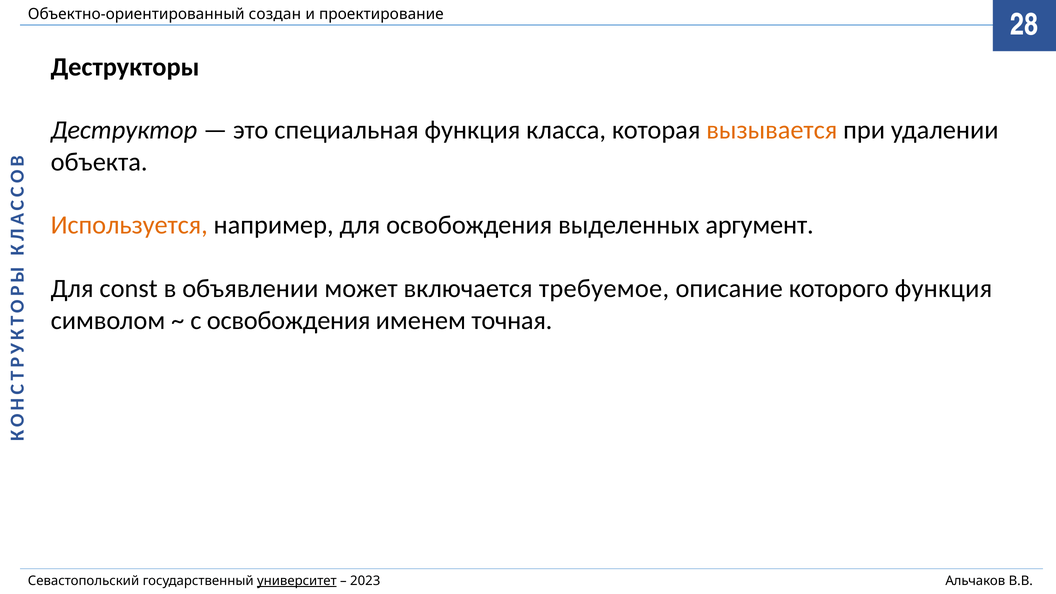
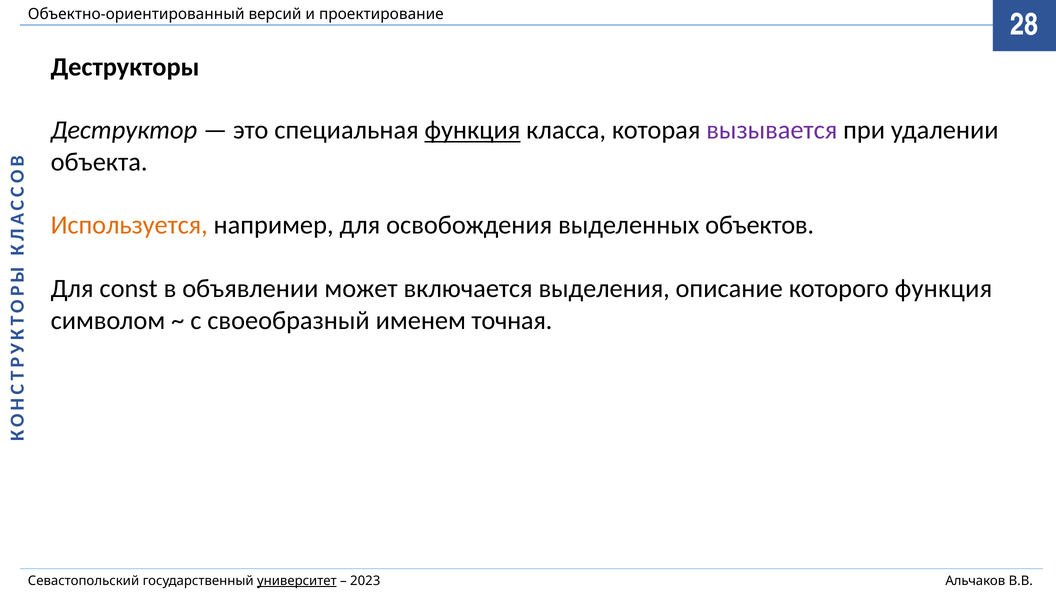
создан: создан -> версий (275, 14)
функция underline: none -> present (472, 130)
вызывается colour: orange -> purple (772, 130)
аргумент: аргумент -> объектов (760, 225)
требуемое: требуемое -> выделения (604, 289)
c освобождения: освобождения -> своеобразный (289, 320)
